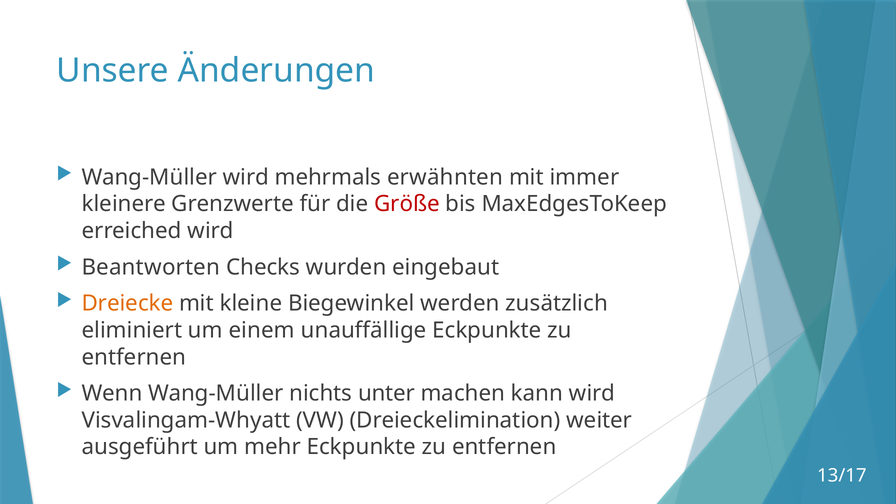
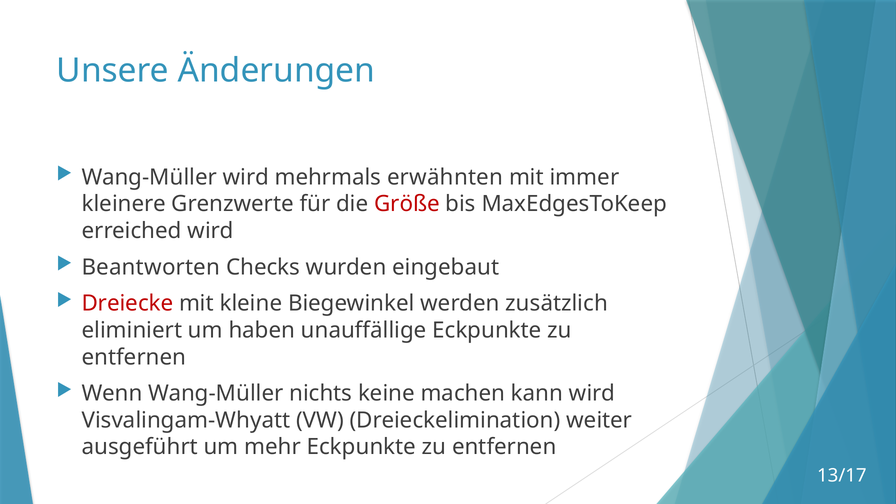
Dreiecke colour: orange -> red (127, 303)
einem: einem -> haben (262, 330)
unter: unter -> keine (386, 393)
